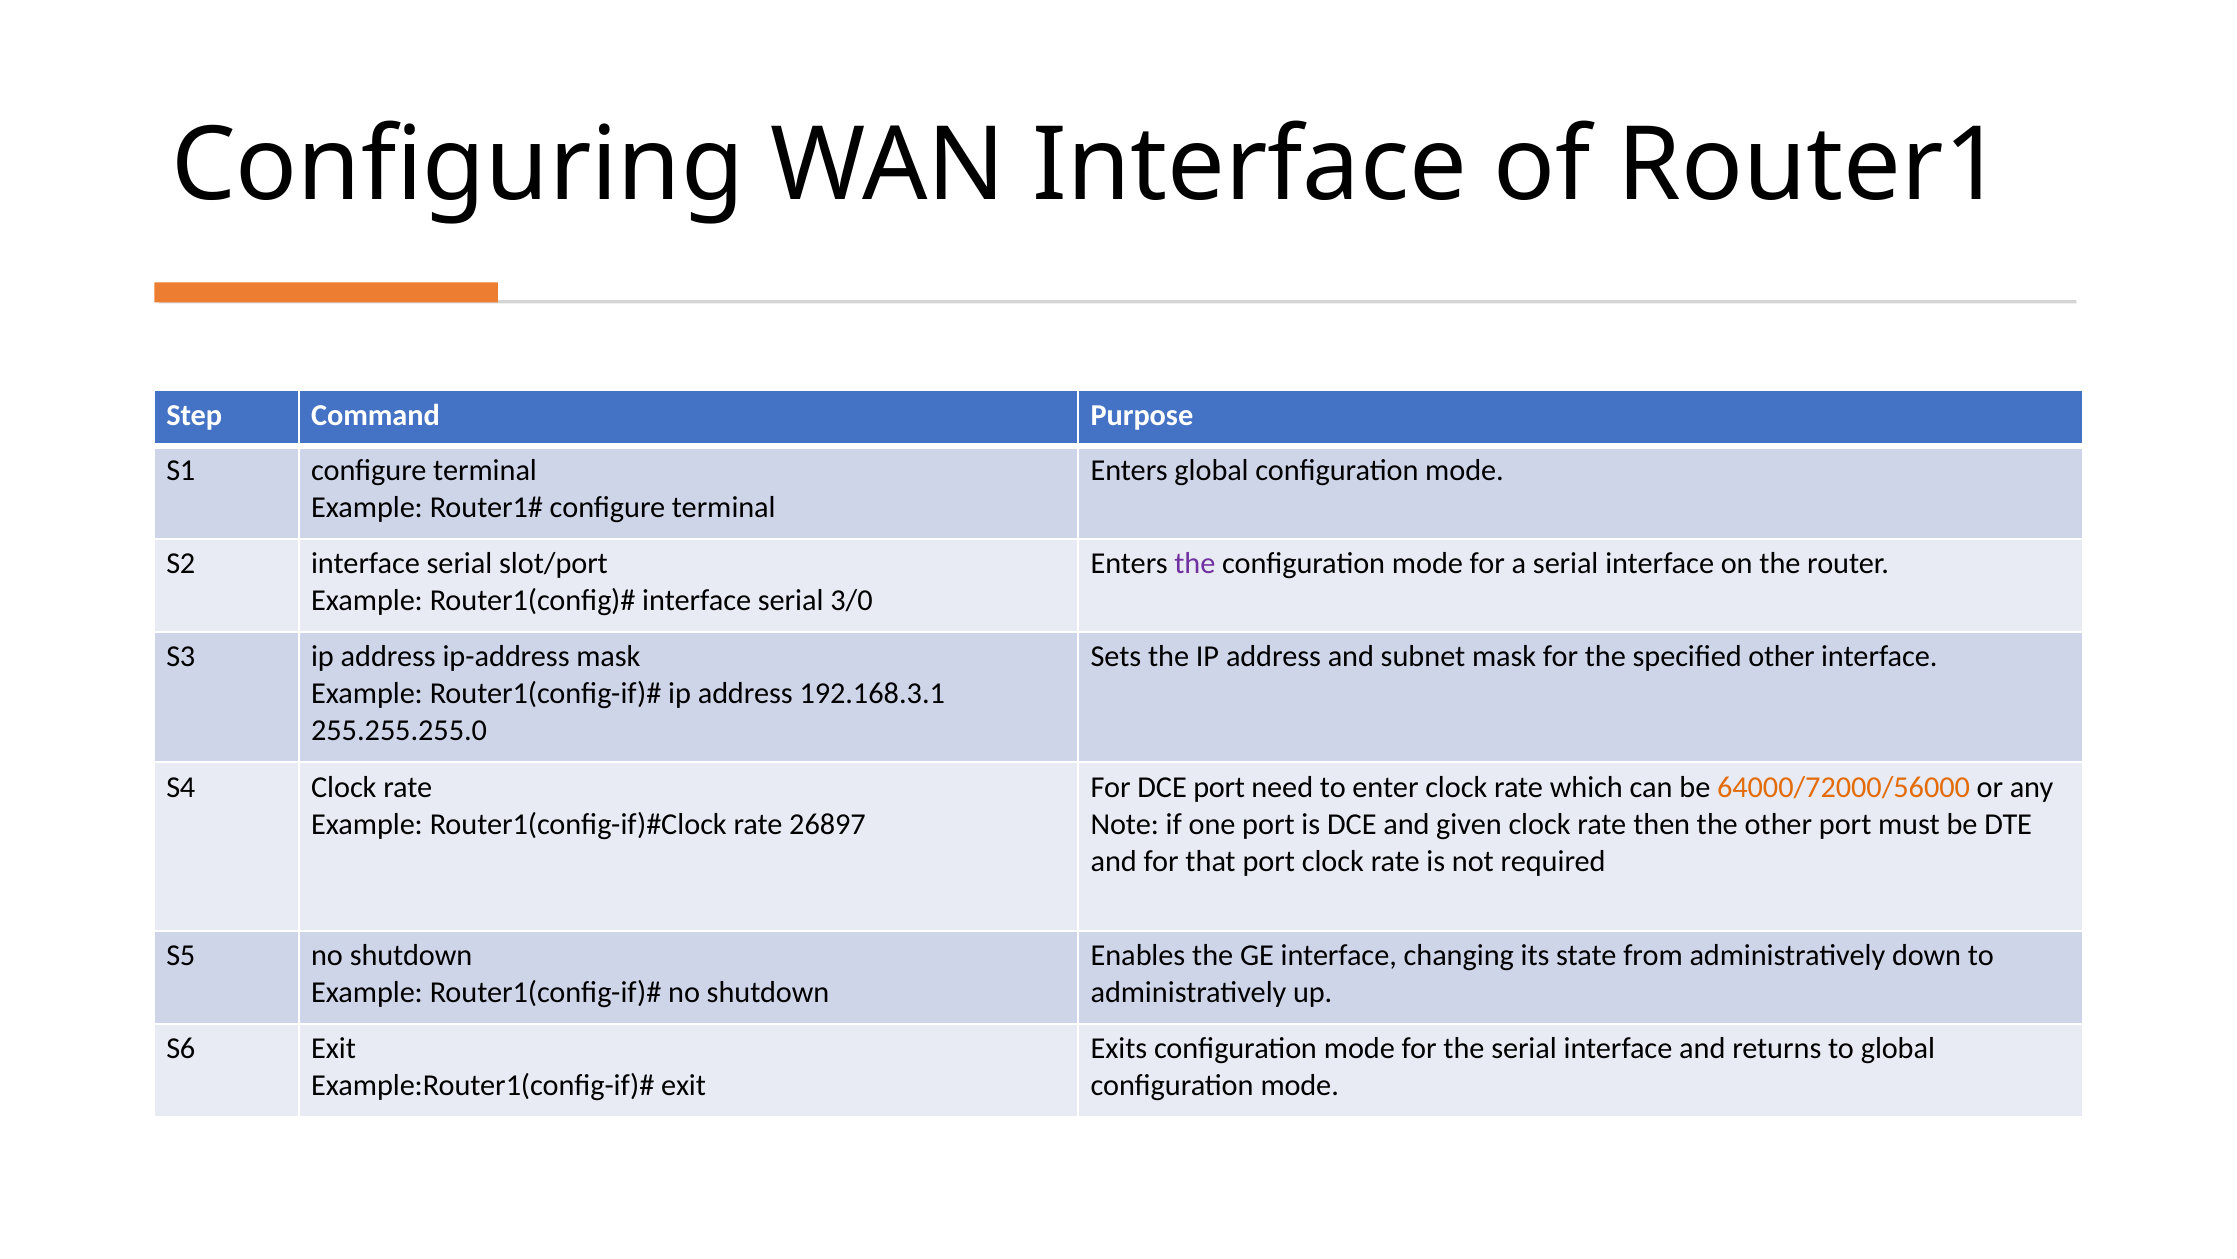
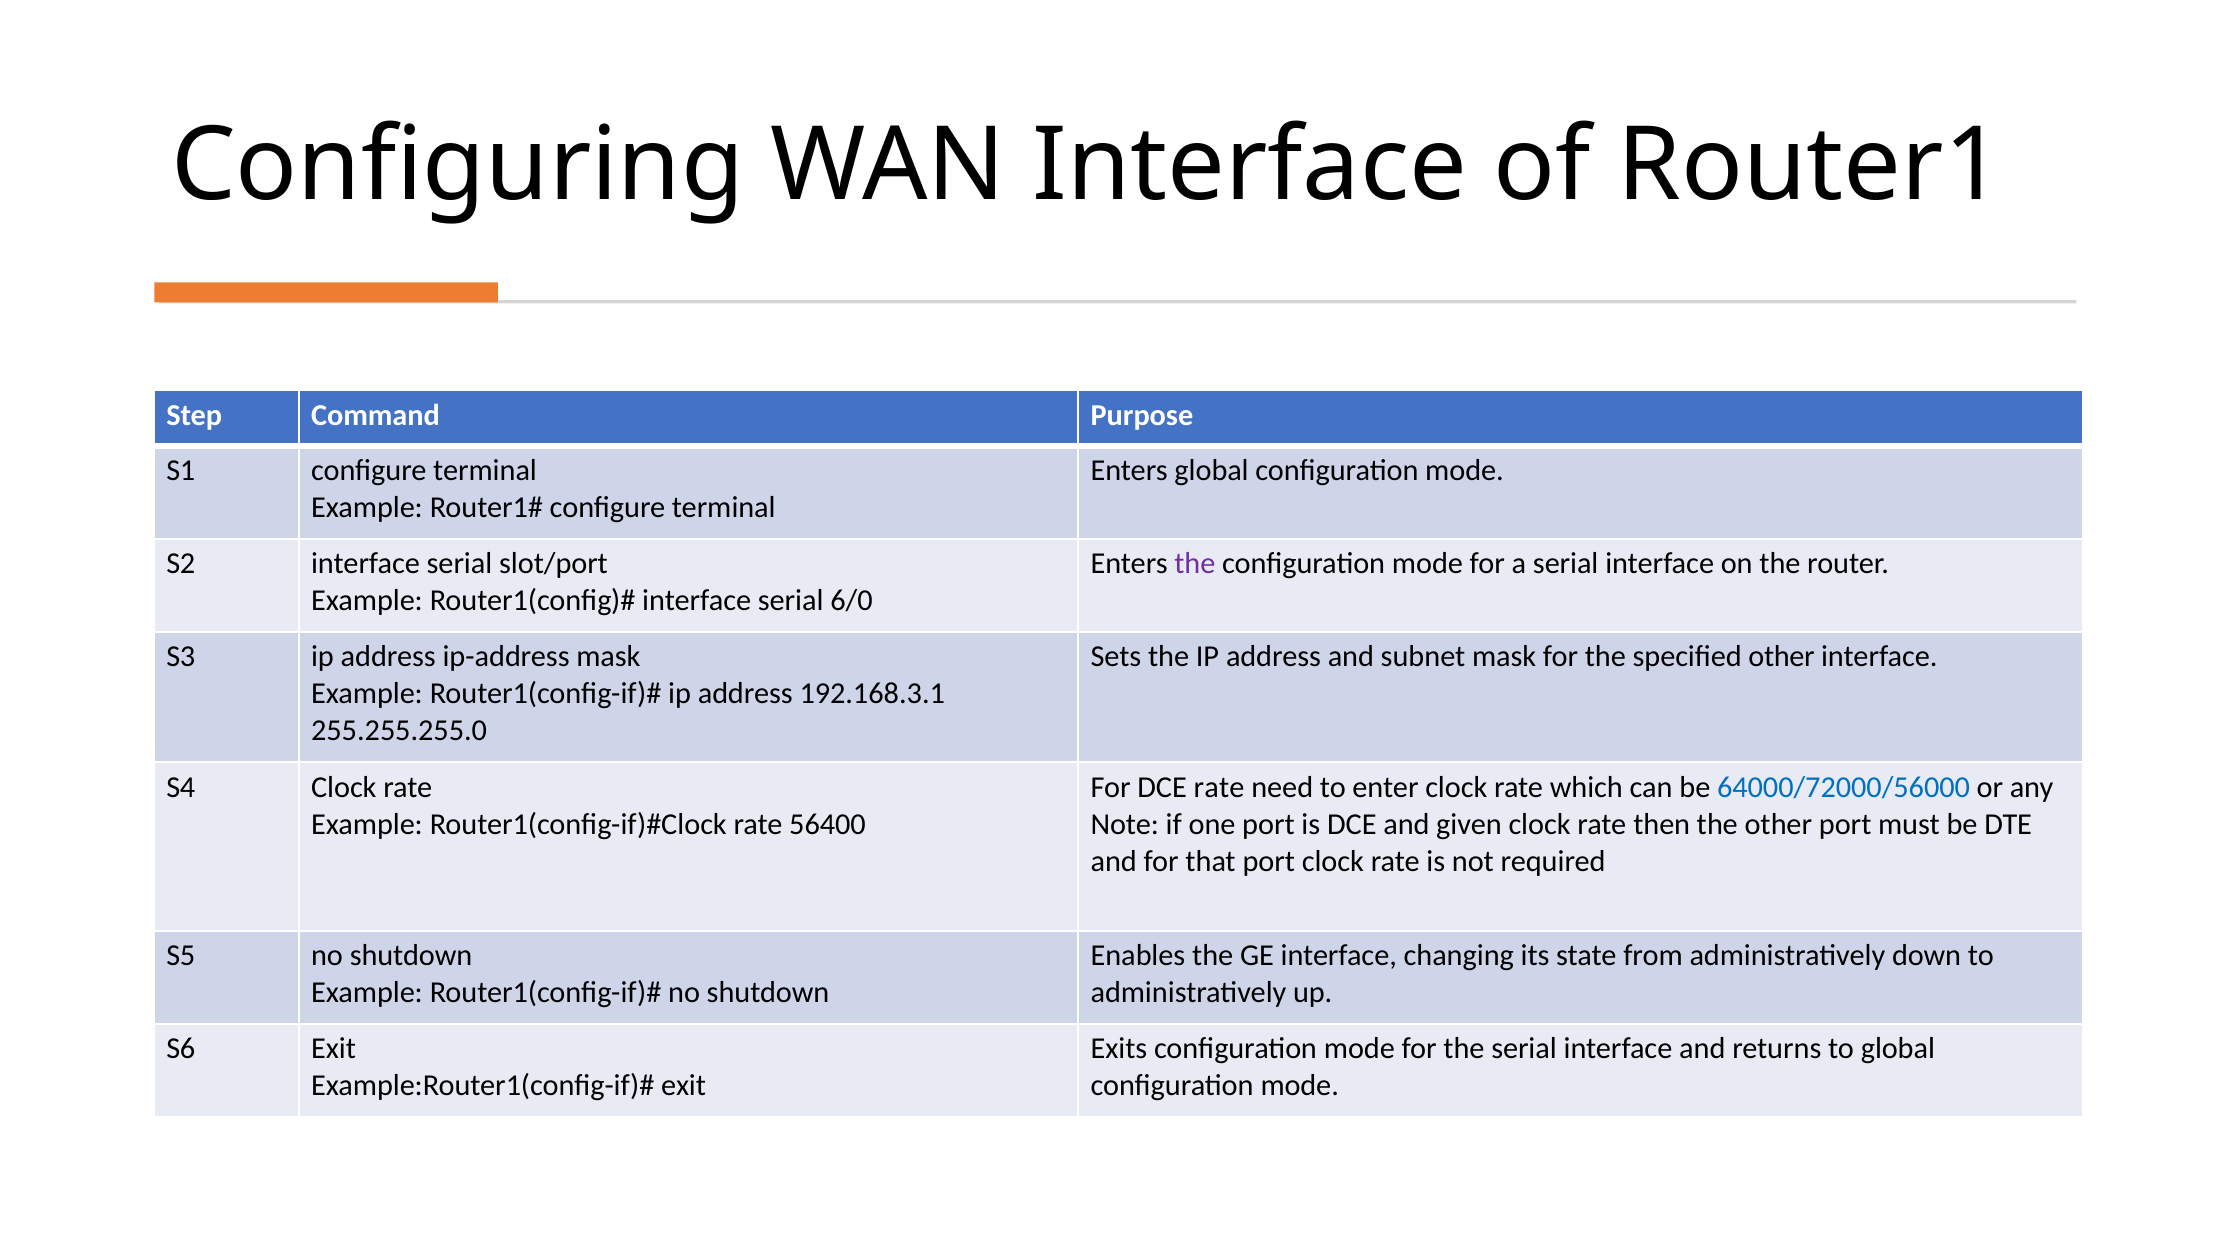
3/0: 3/0 -> 6/0 (851, 600)
DCE port: port -> rate (1219, 787)
64000/72000/56000 colour: orange -> blue (1844, 787)
26897: 26897 -> 56400 (828, 824)
